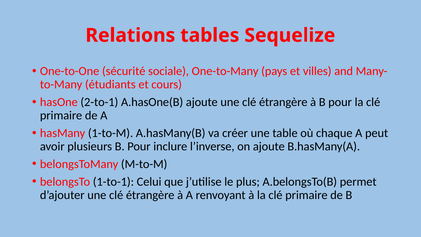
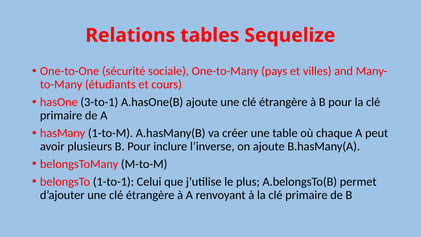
2-to-1: 2-to-1 -> 3-to-1 (99, 102)
